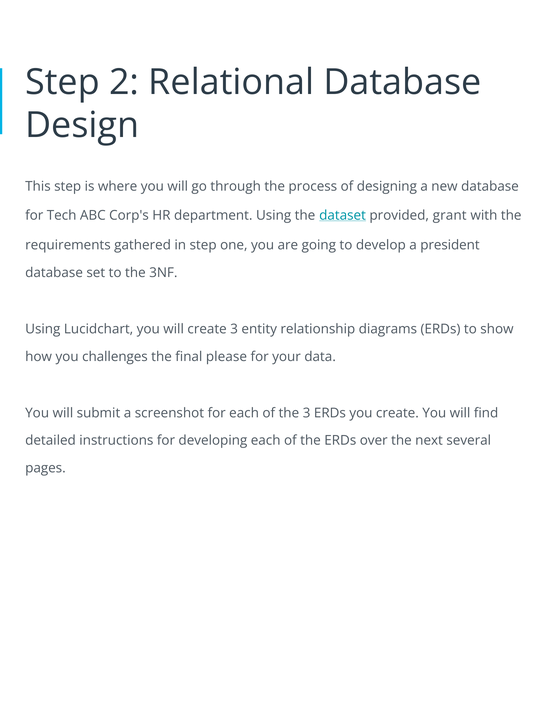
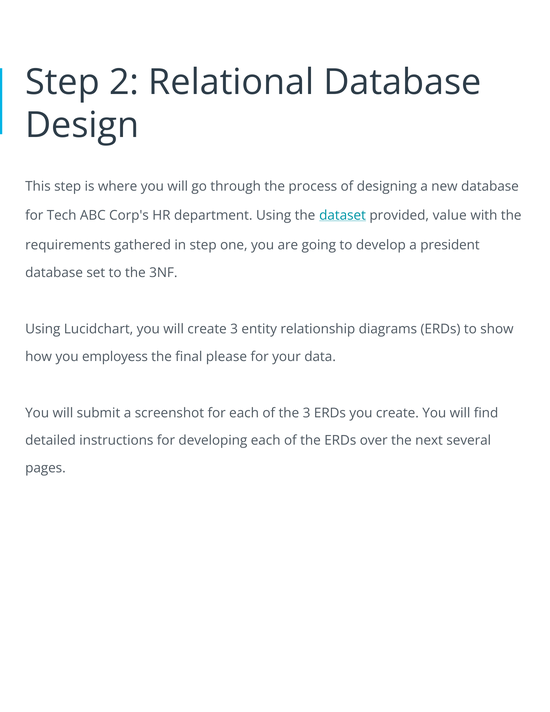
grant: grant -> value (450, 215)
challenges: challenges -> employess (115, 356)
